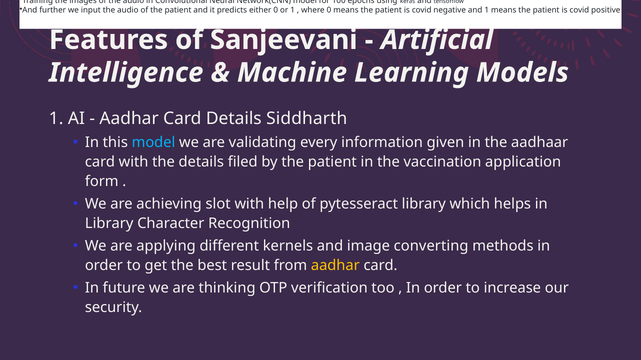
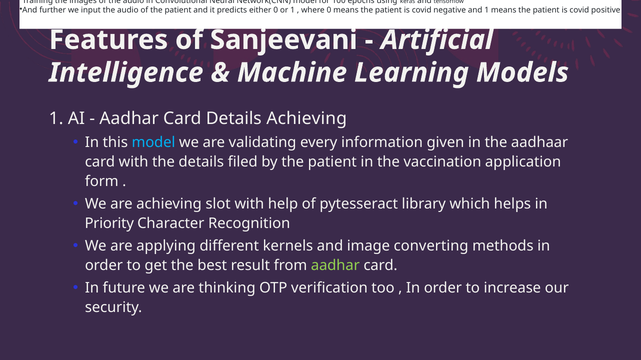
Details Siddharth: Siddharth -> Achieving (307, 119)
Library: Library -> Priority (109, 224)
aadhar colour: yellow -> light green (335, 266)
